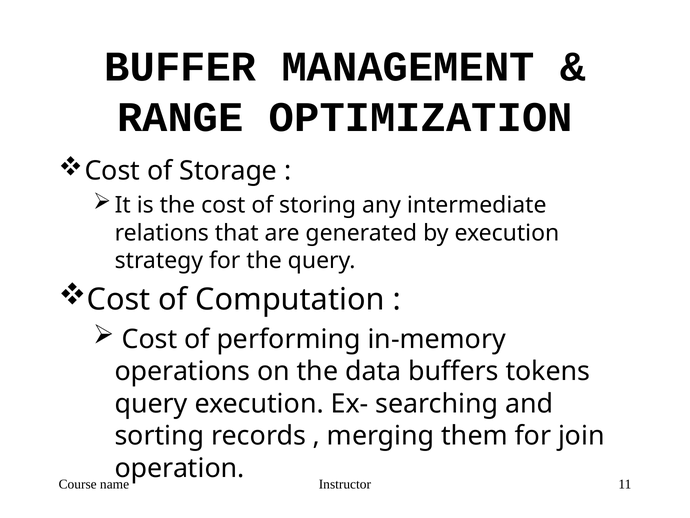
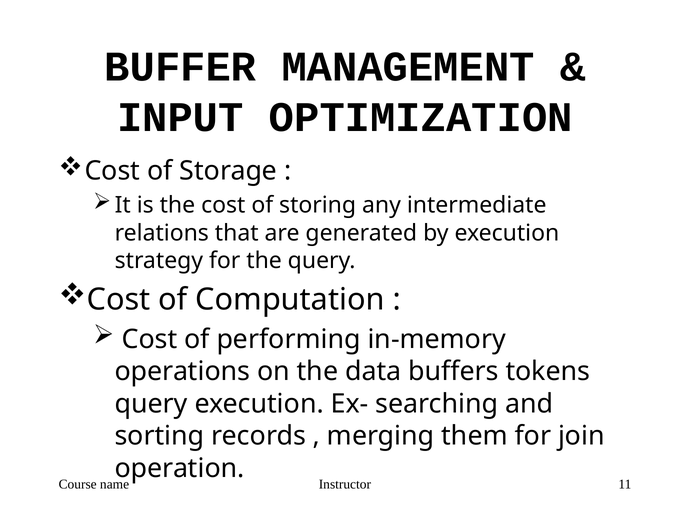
RANGE: RANGE -> INPUT (180, 117)
